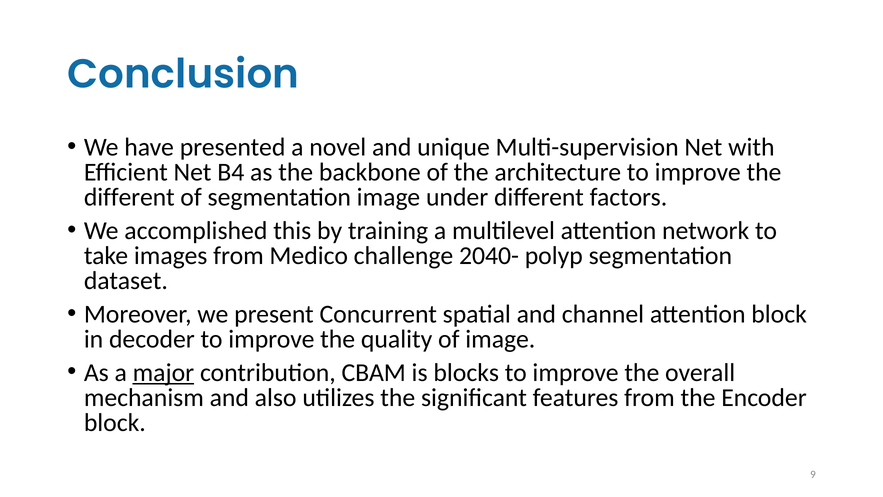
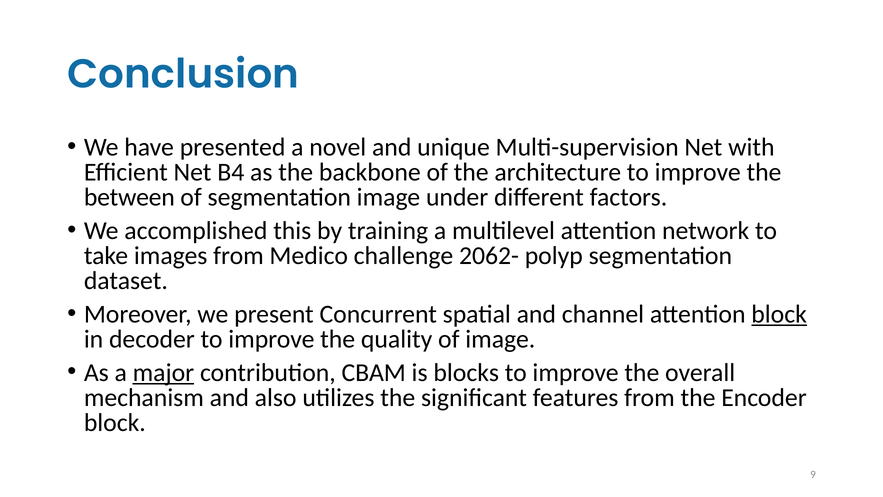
different: different -> between (129, 197)
2040-: 2040- -> 2062- (489, 256)
block underline: none -> present (779, 314)
